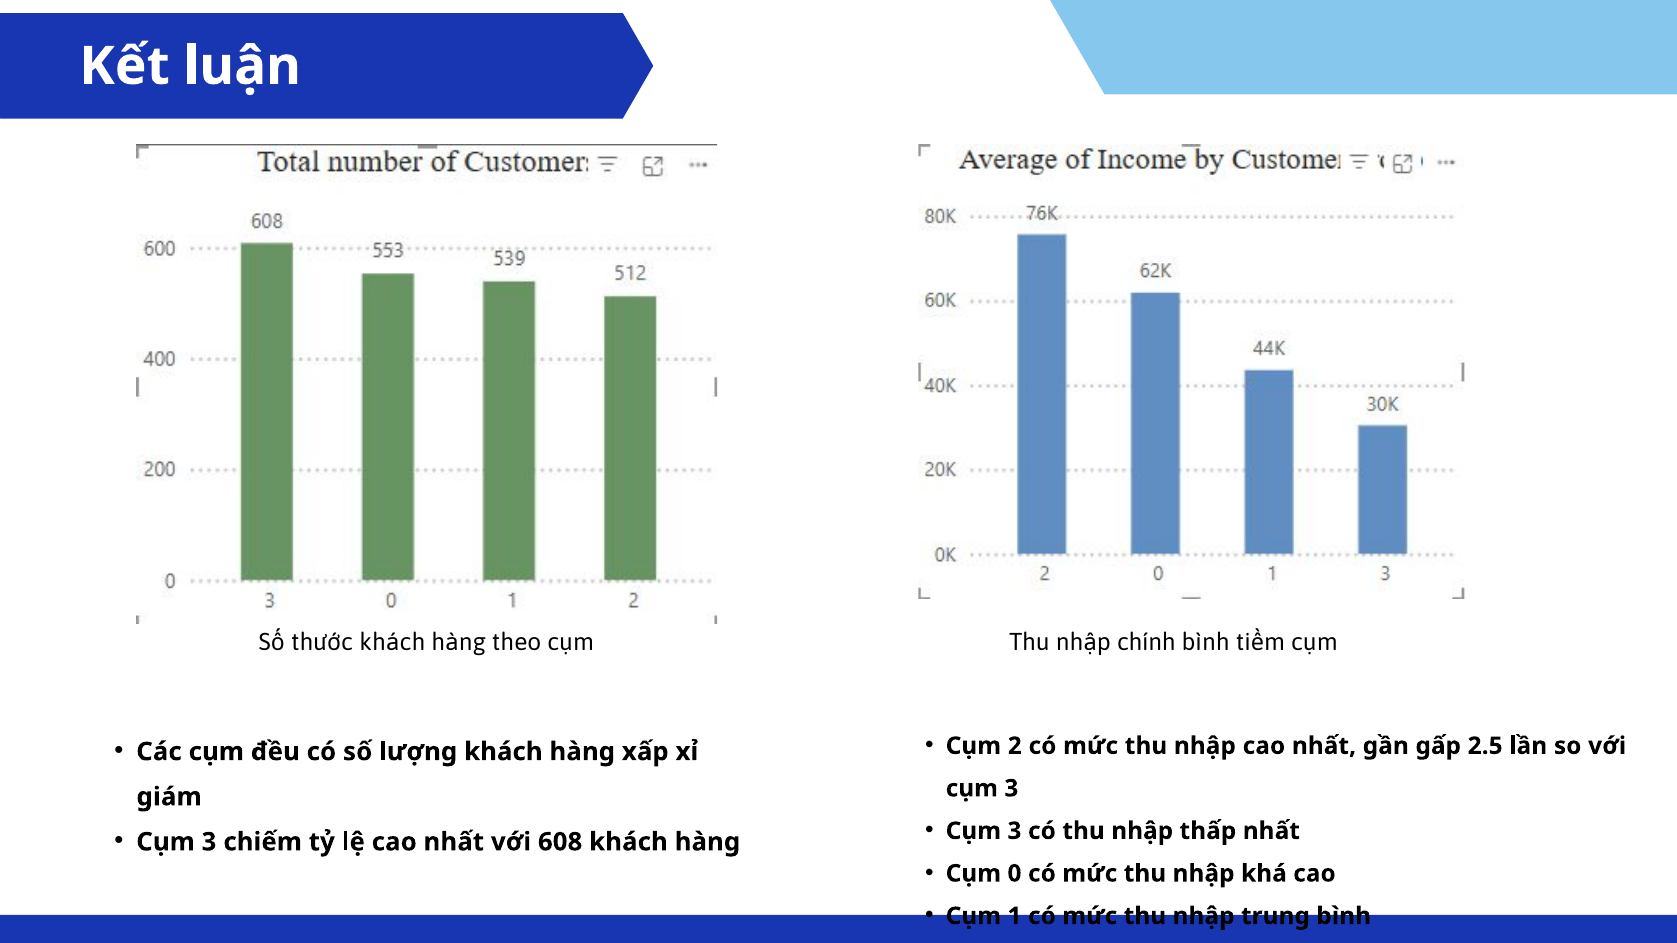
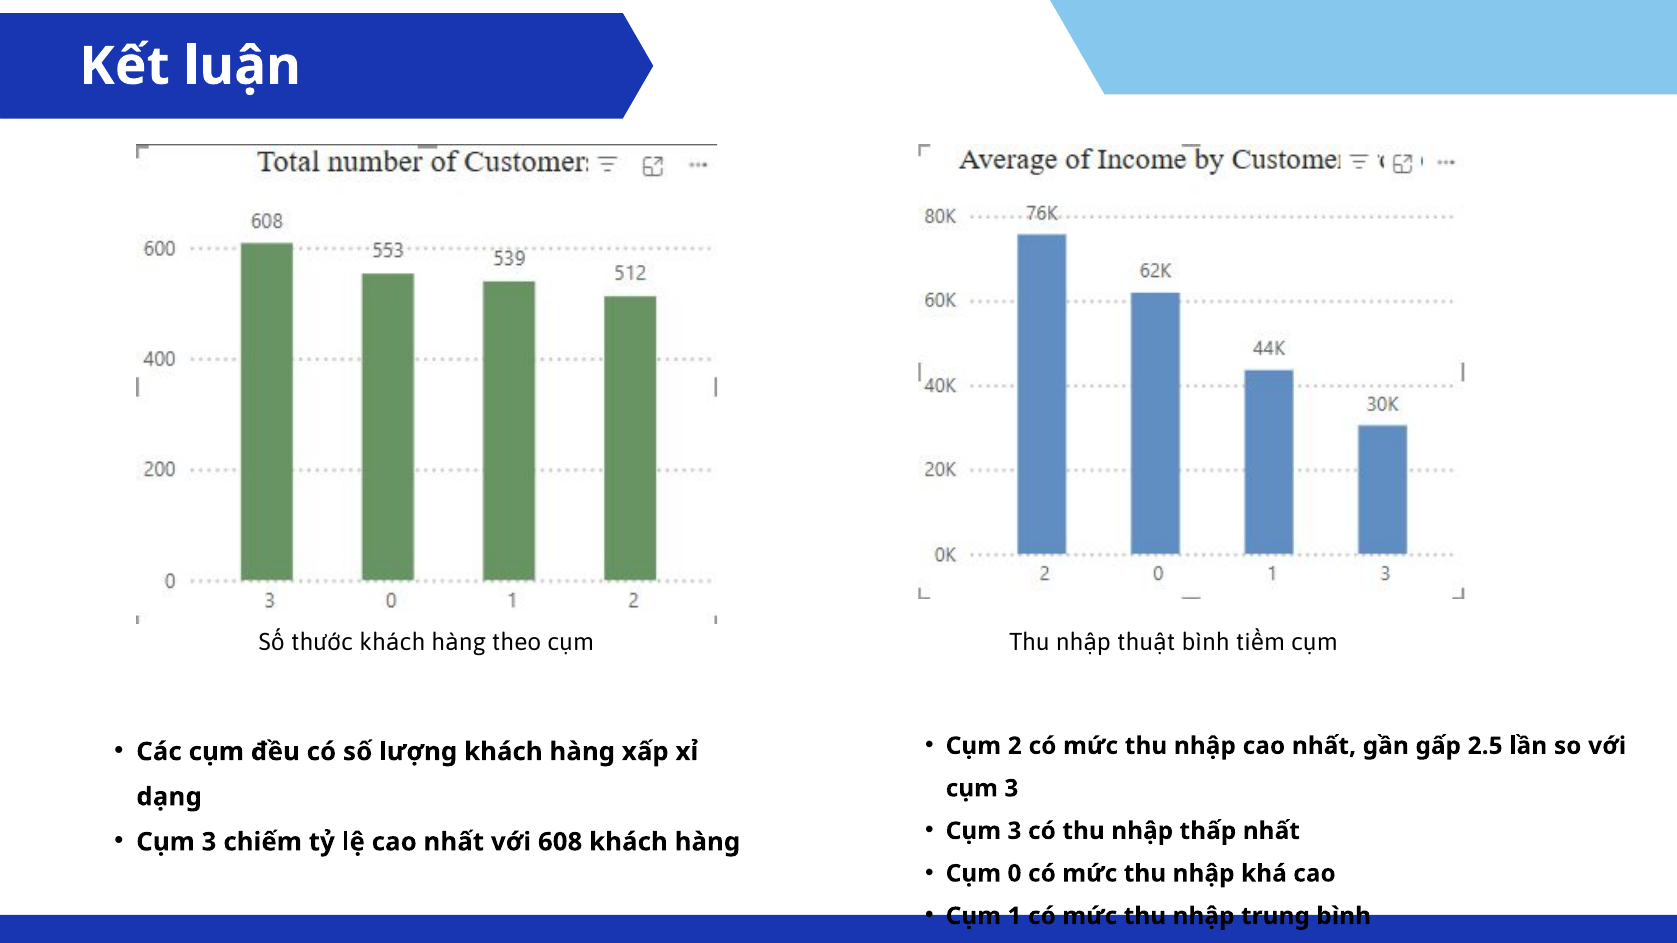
chính: chính -> thuật (1146, 643)
giám: giám -> dạng (169, 797)
